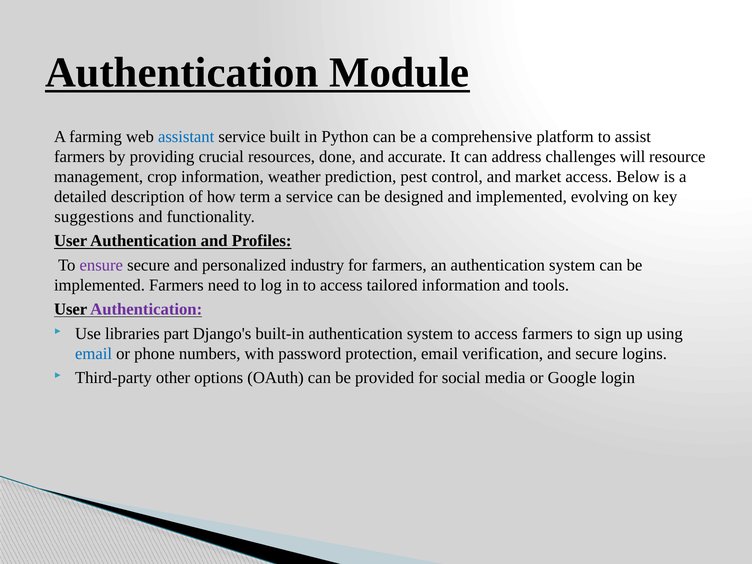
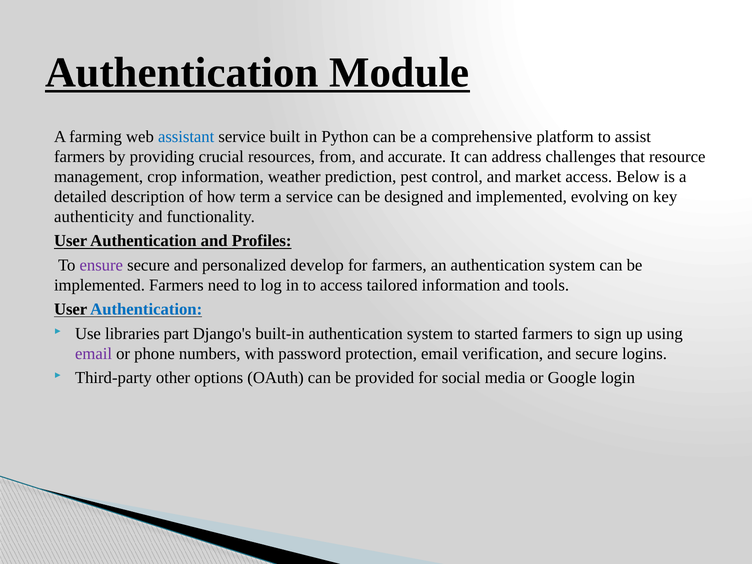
done: done -> from (337, 157)
will: will -> that (632, 157)
suggestions: suggestions -> authenticity (94, 217)
industry: industry -> develop (317, 265)
Authentication colour: purple -> blue (146, 309)
system to access: access -> started (496, 334)
email colour: blue -> purple (94, 354)
